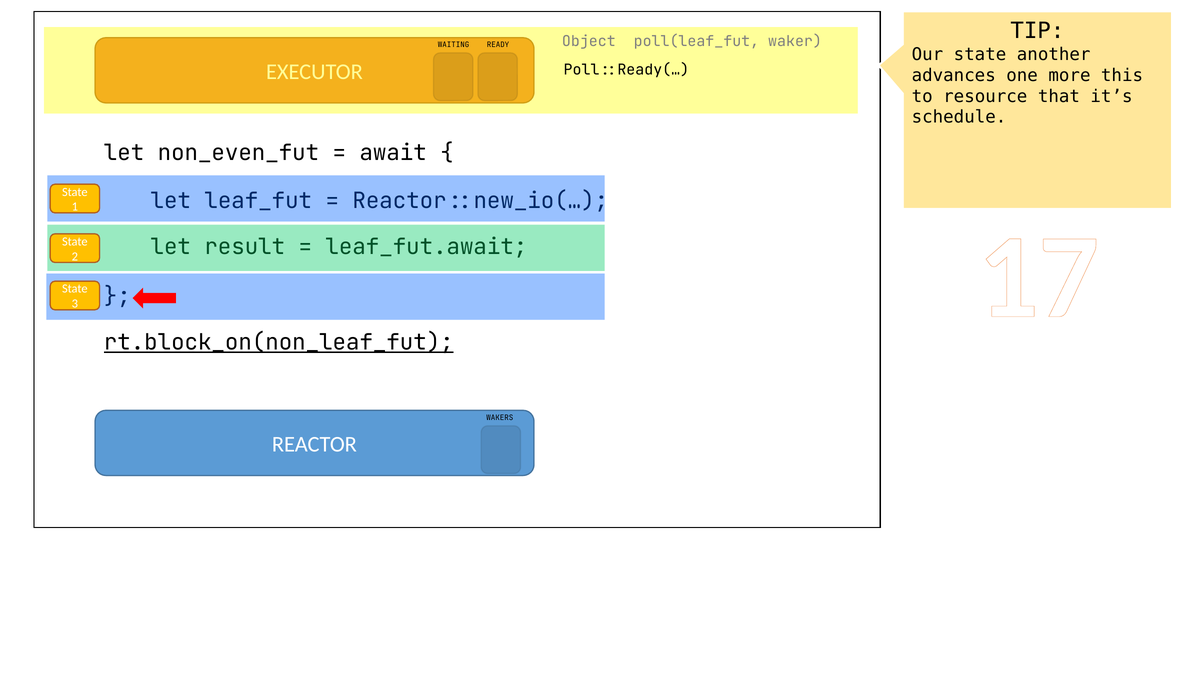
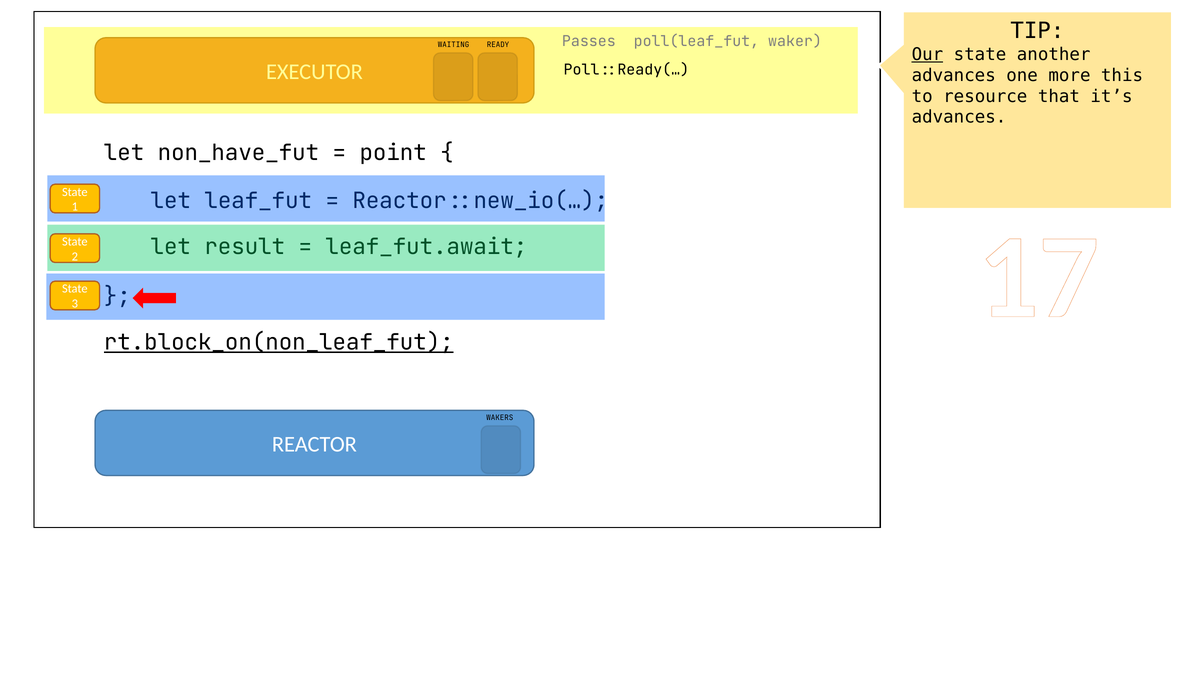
Object::poll(leaf_fut: Object::poll(leaf_fut -> Passes::poll(leaf_fut (661, 41)
Our underline: none -> present (927, 54)
schedule: schedule -> advances (959, 117)
non_even_fut: non_even_fut -> non_have_fut (238, 153)
await: await -> point (393, 153)
